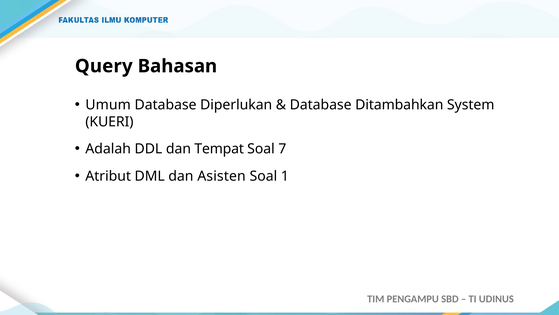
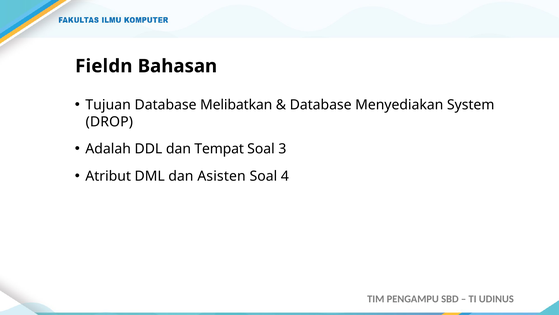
Query: Query -> Fieldn (104, 66)
Umum: Umum -> Tujuan (108, 105)
Diperlukan: Diperlukan -> Melibatkan (236, 105)
Ditambahkan: Ditambahkan -> Menyediakan (399, 105)
KUERI: KUERI -> DROP (109, 122)
7: 7 -> 3 (282, 149)
1: 1 -> 4 (285, 176)
